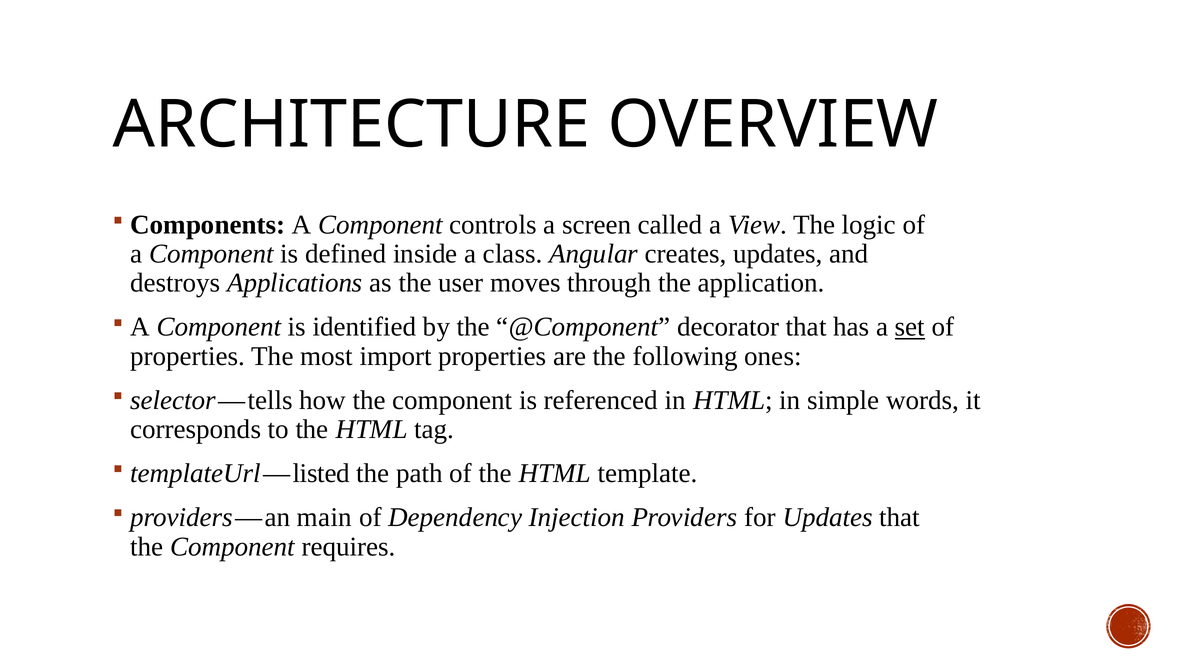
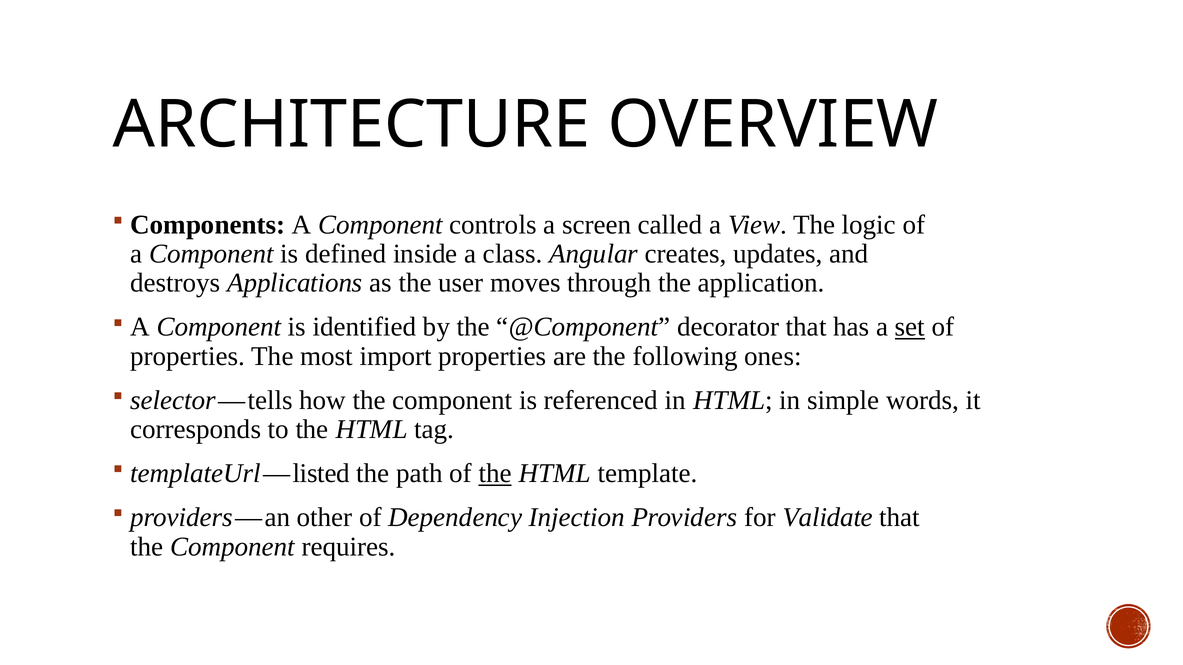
the underline: none -> present (495, 474)
main: main -> other (325, 518)
for Updates: Updates -> Validate (828, 518)
